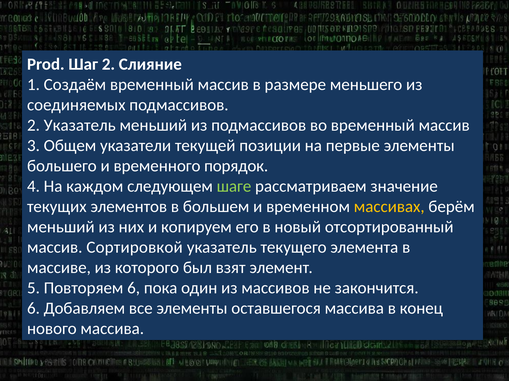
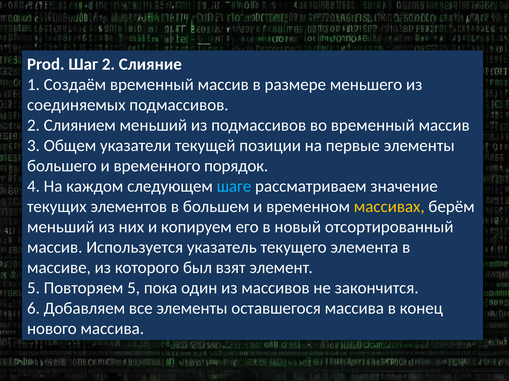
2 Указатель: Указатель -> Слиянием (80, 126)
шаге colour: light green -> light blue (234, 187)
Сортировкой: Сортировкой -> Используется (135, 248)
Повторяем 6: 6 -> 5 (134, 288)
